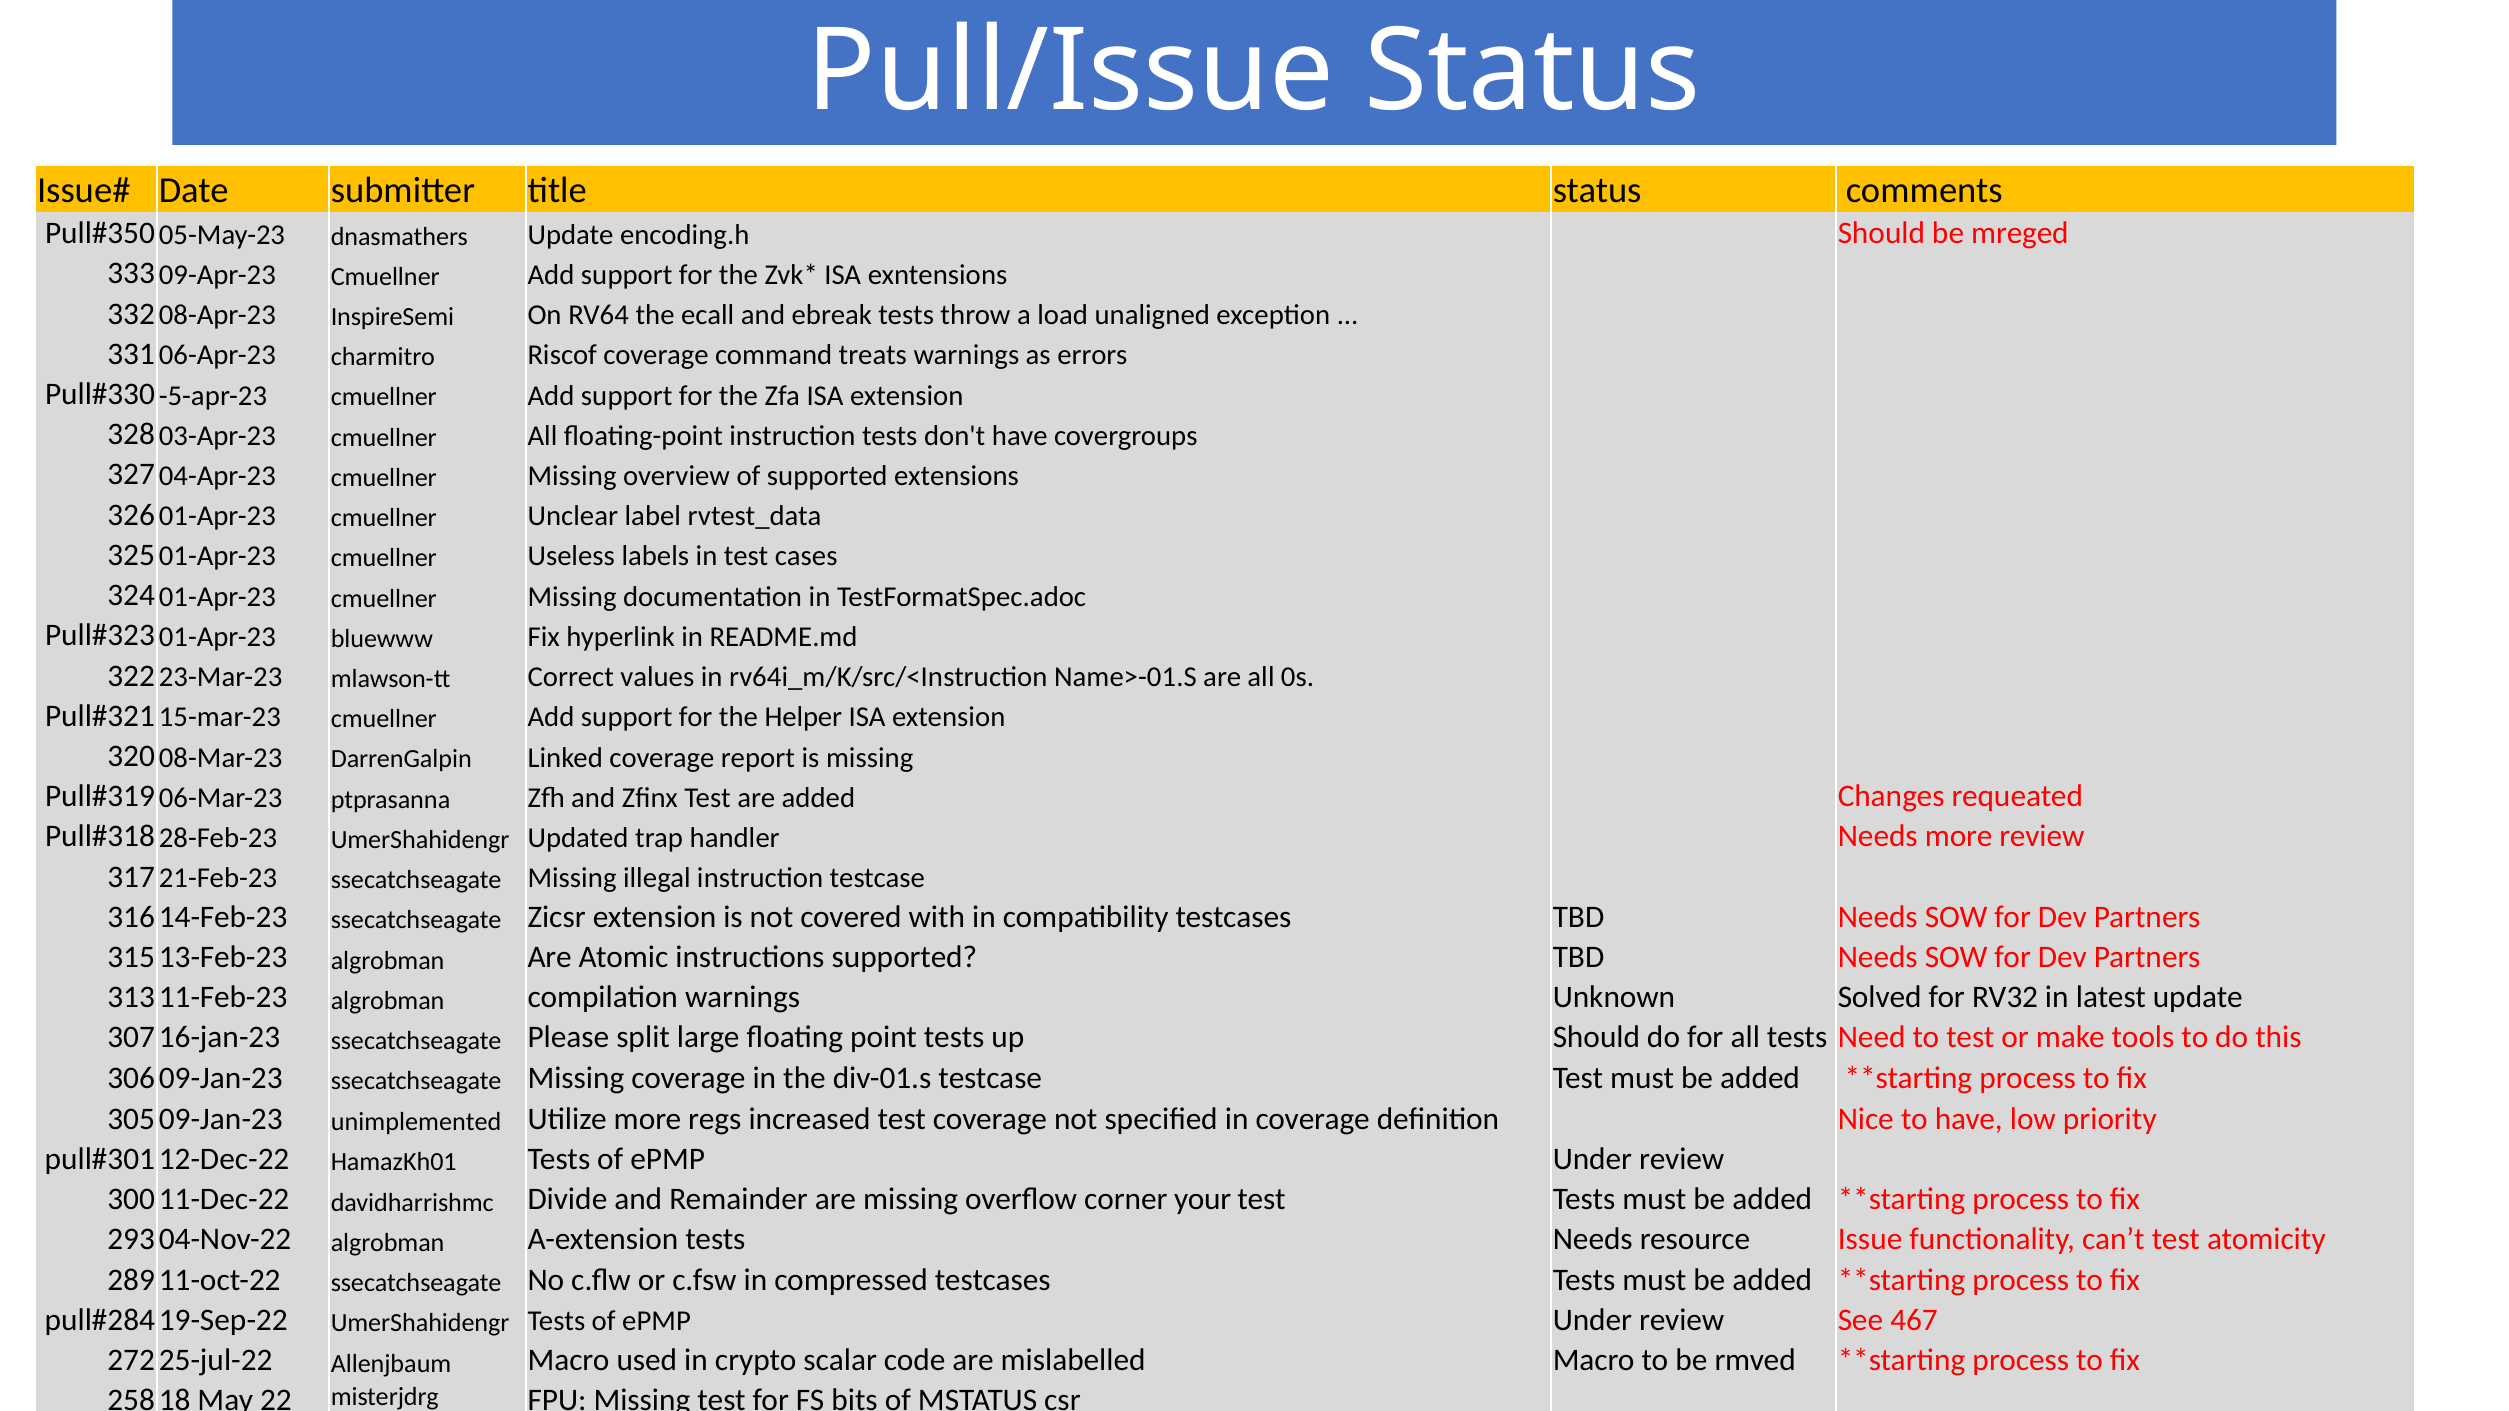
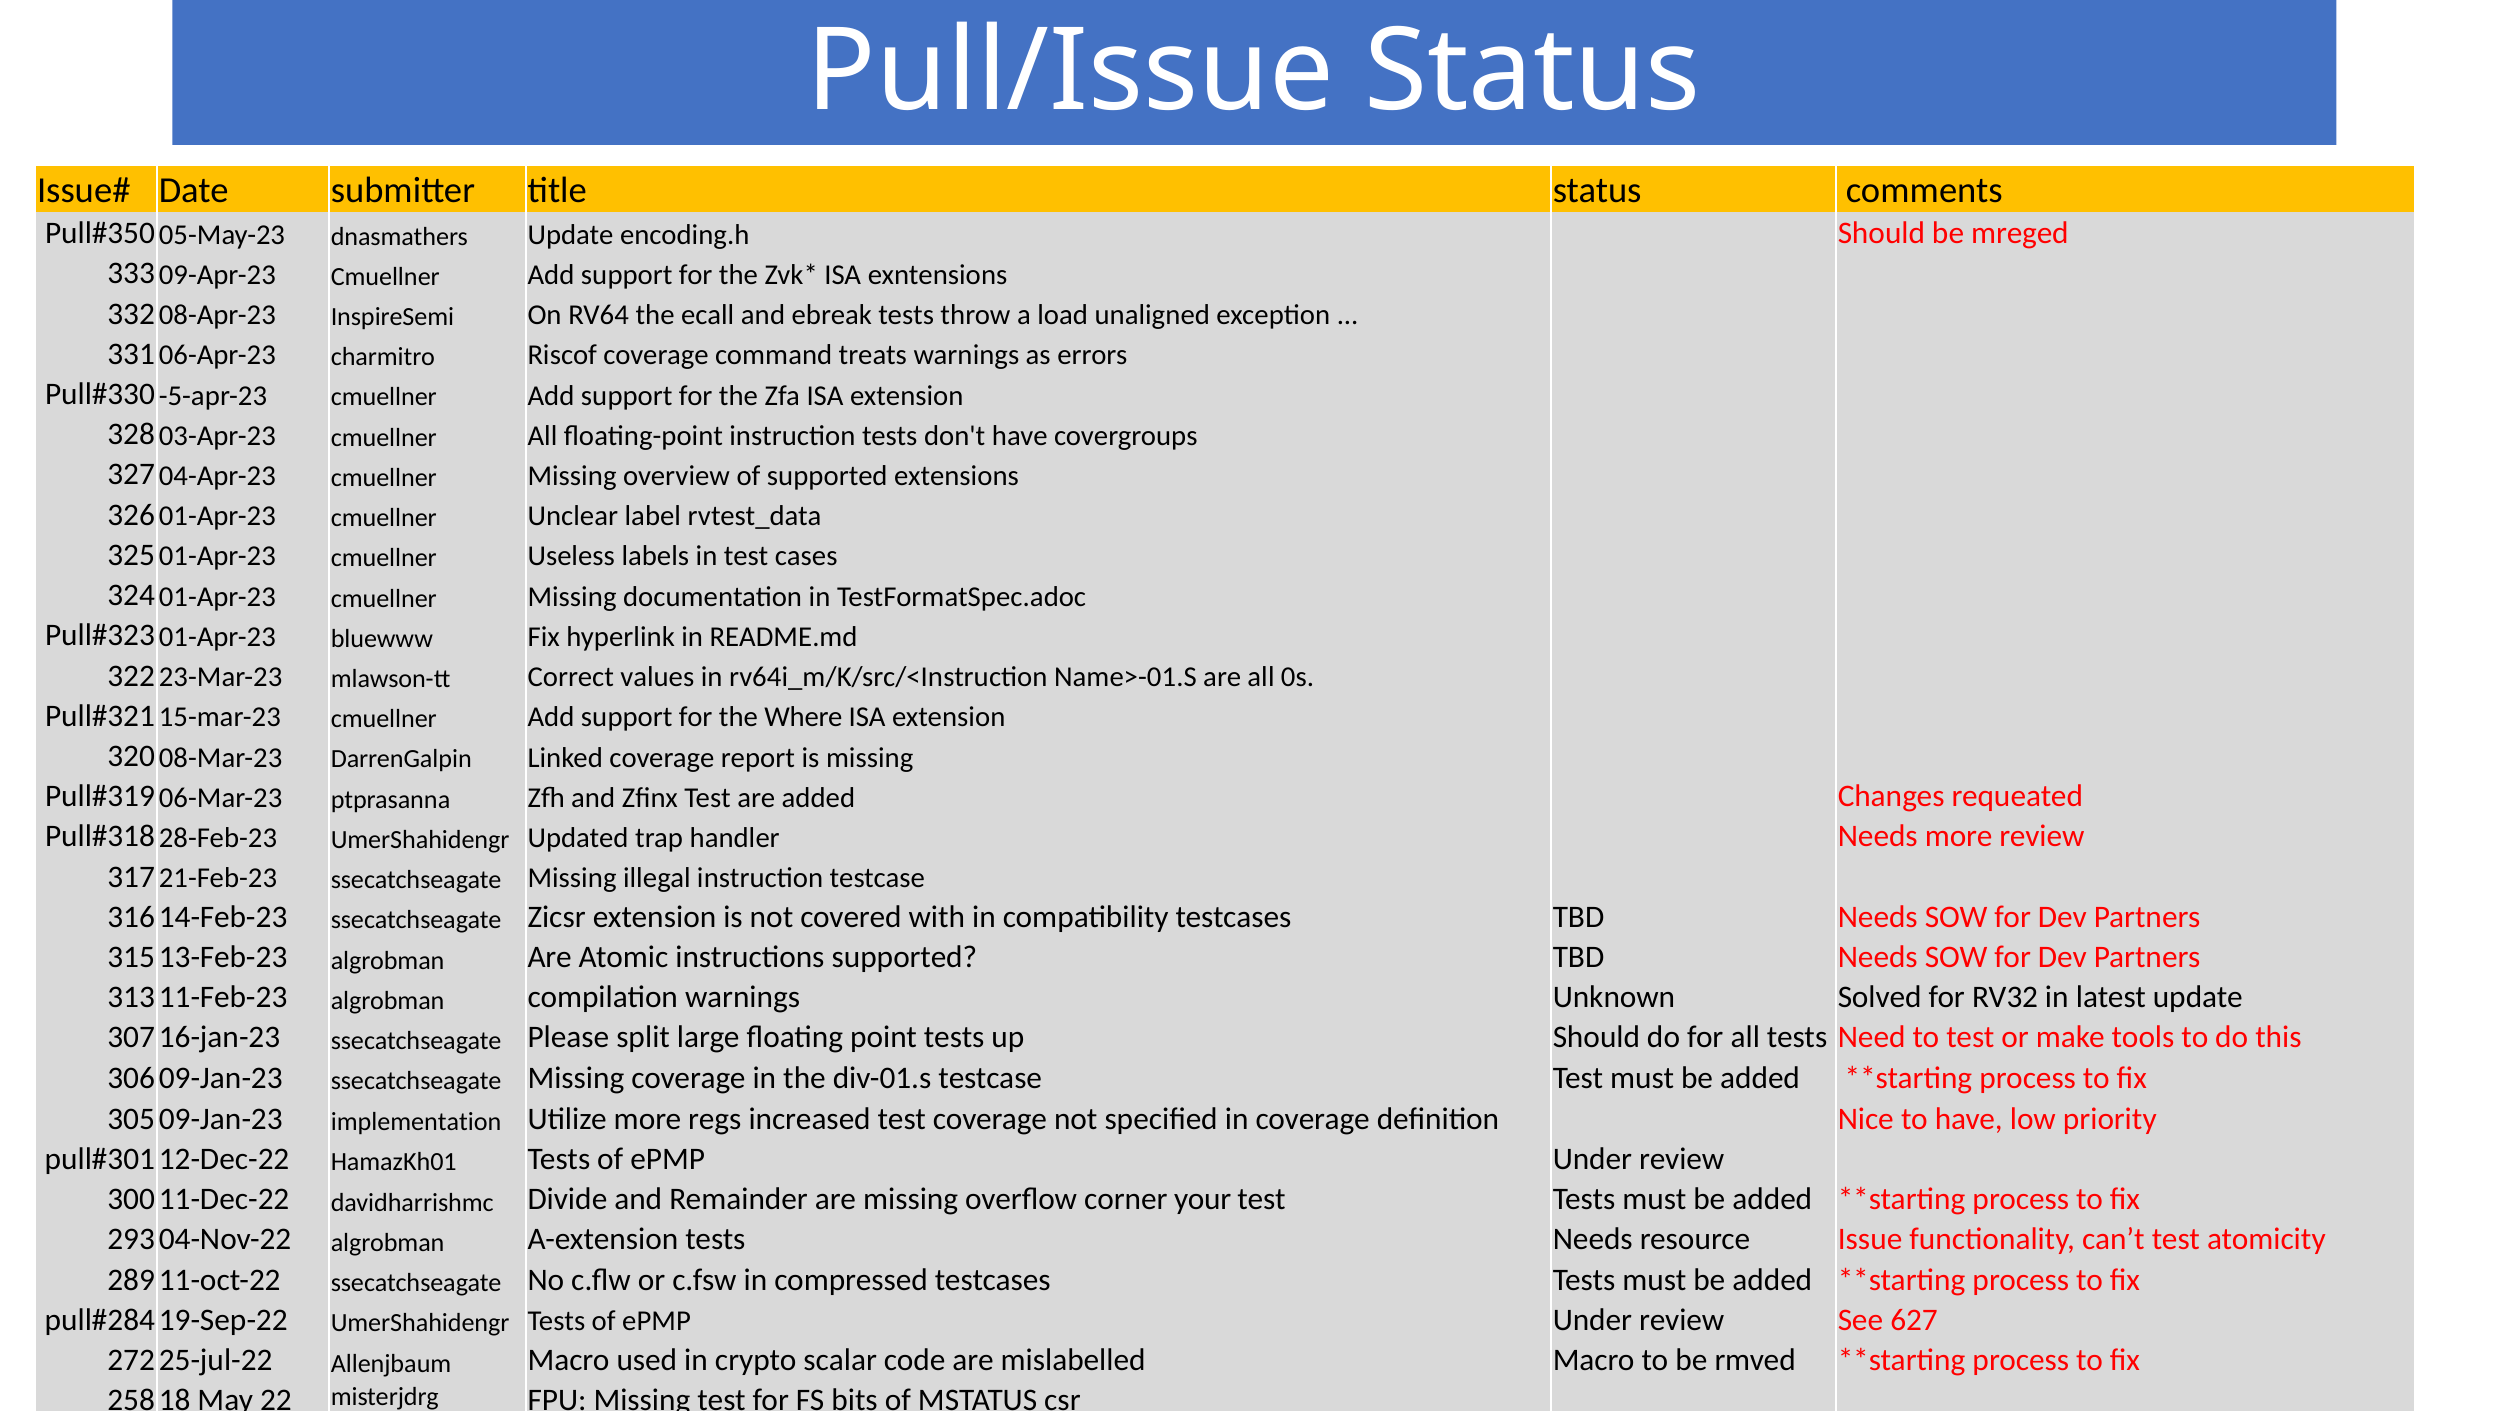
Helper: Helper -> Where (803, 718)
unimplemented: unimplemented -> implementation (416, 1122)
467: 467 -> 627 (1914, 1320)
